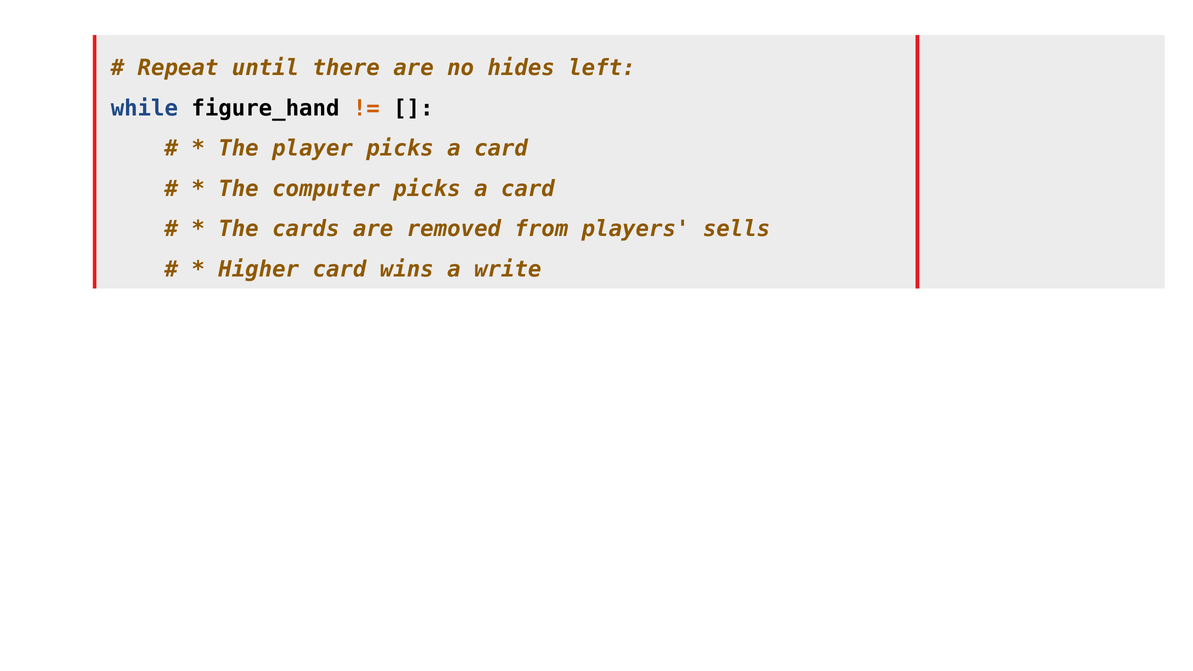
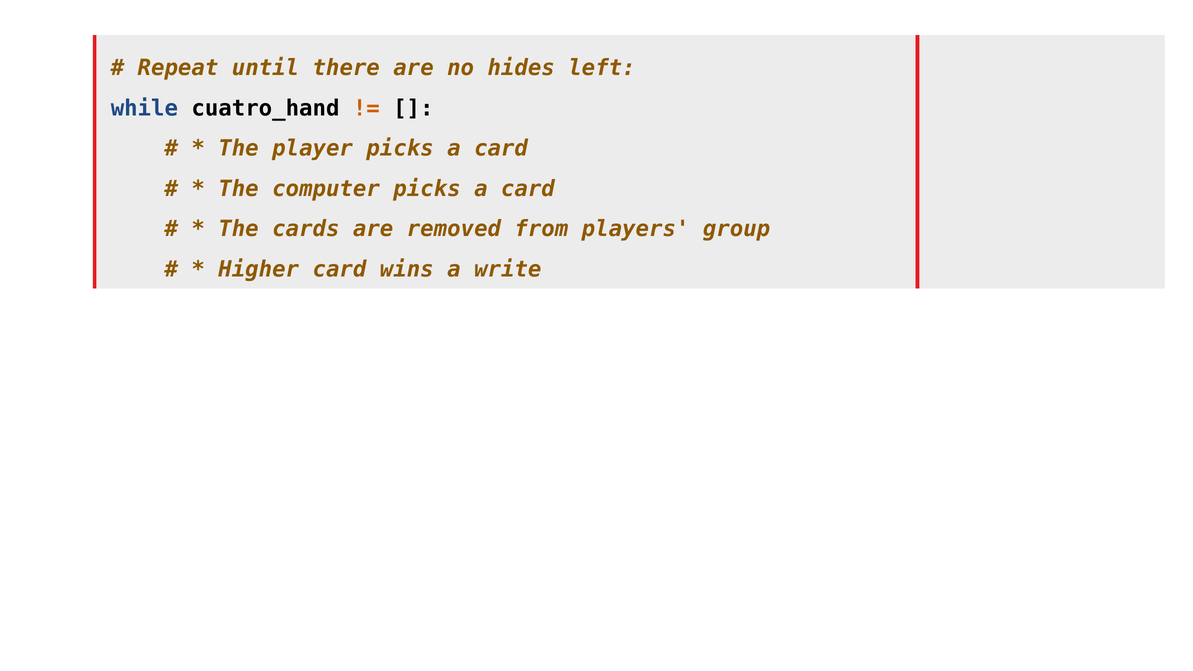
figure_hand: figure_hand -> cuatro_hand (265, 108)
sells: sells -> group (737, 229)
